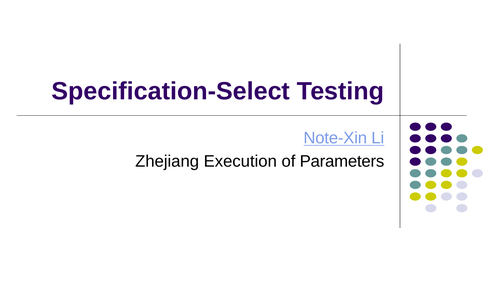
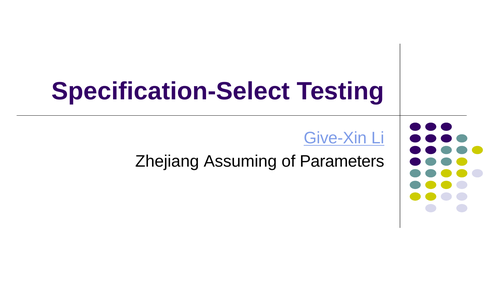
Note-Xin: Note-Xin -> Give-Xin (335, 138)
Execution: Execution -> Assuming (240, 161)
